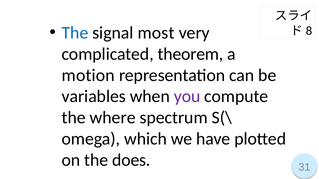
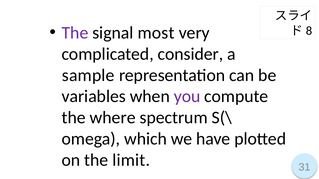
The colour: blue -> purple (75, 33)
theorem: theorem -> consider (190, 54)
motion: motion -> sample (88, 75)
does: does -> limit (131, 160)
